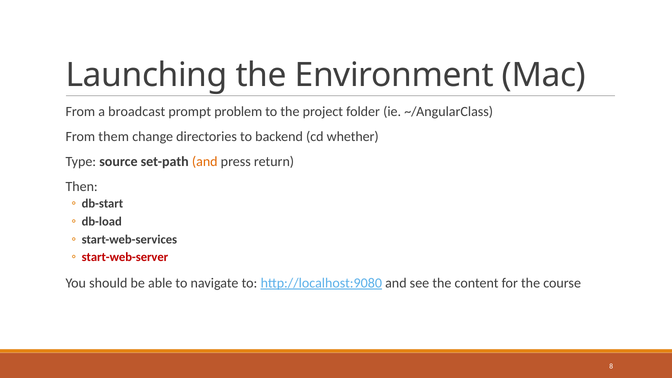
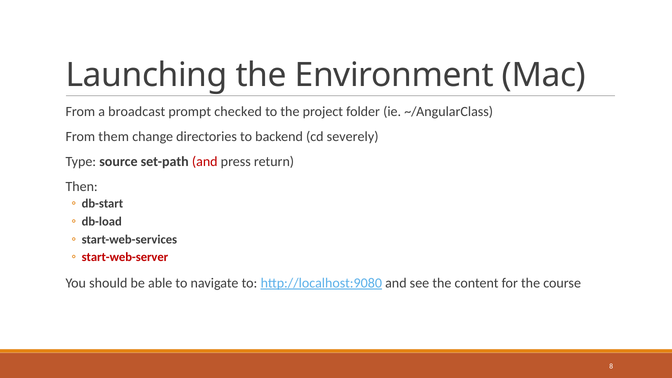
problem: problem -> checked (238, 112)
whether: whether -> severely (353, 137)
and colour: orange -> red (205, 162)
